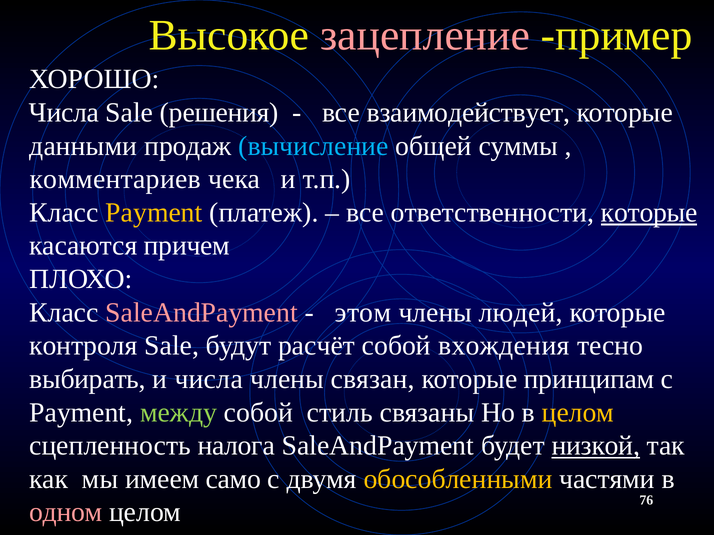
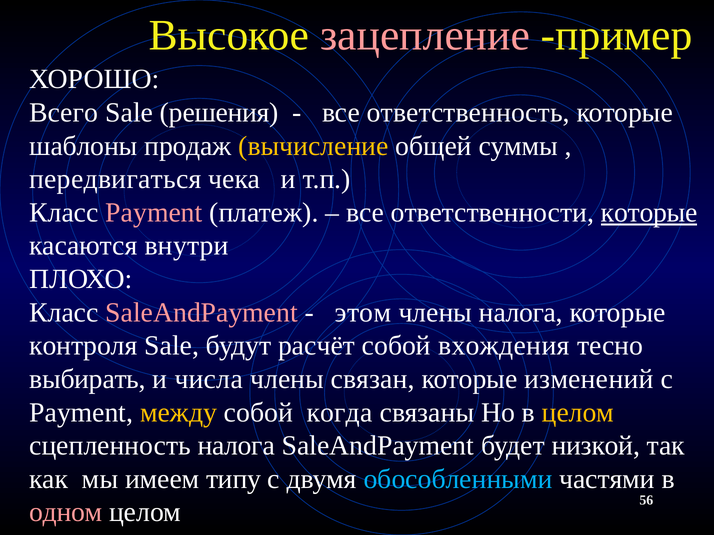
Числа: Числа -> Всего (64, 113)
взаимодействует: взаимодействует -> ответственность (468, 113)
данными: данными -> шаблоны (83, 146)
вычисление colour: light blue -> yellow (313, 146)
комментариев: комментариев -> передвигаться (115, 179)
Payment colour: yellow -> pink (154, 213)
причем: причем -> внутри (187, 246)
члены людей: людей -> налога (521, 313)
принципам: принципам -> изменений (589, 379)
между colour: light green -> yellow (179, 413)
стиль: стиль -> когда (340, 413)
низкой underline: present -> none (596, 446)
само: само -> типу (234, 479)
обособленными colour: yellow -> light blue (458, 479)
76: 76 -> 56 (646, 501)
